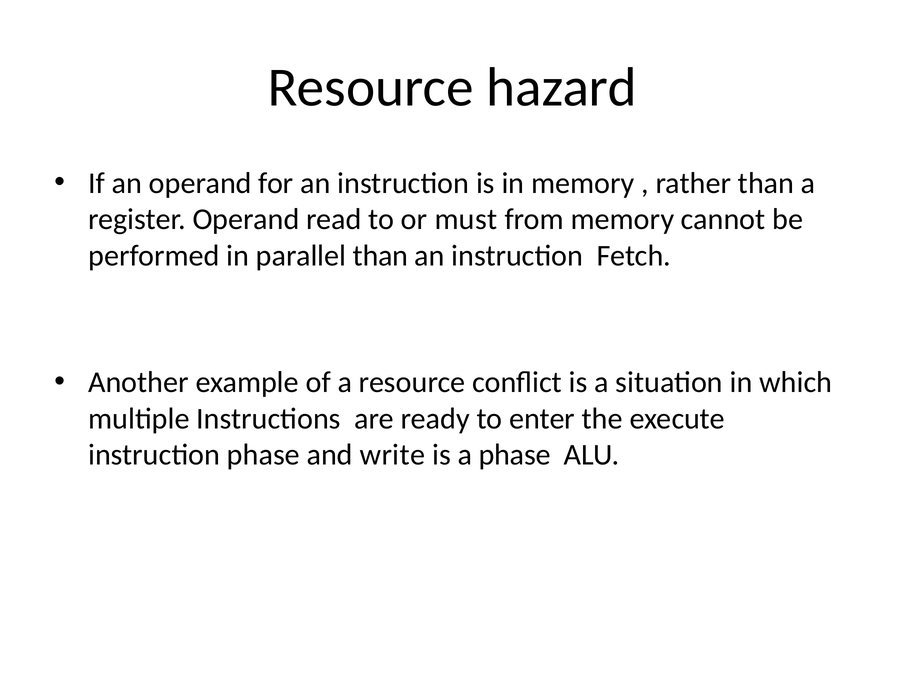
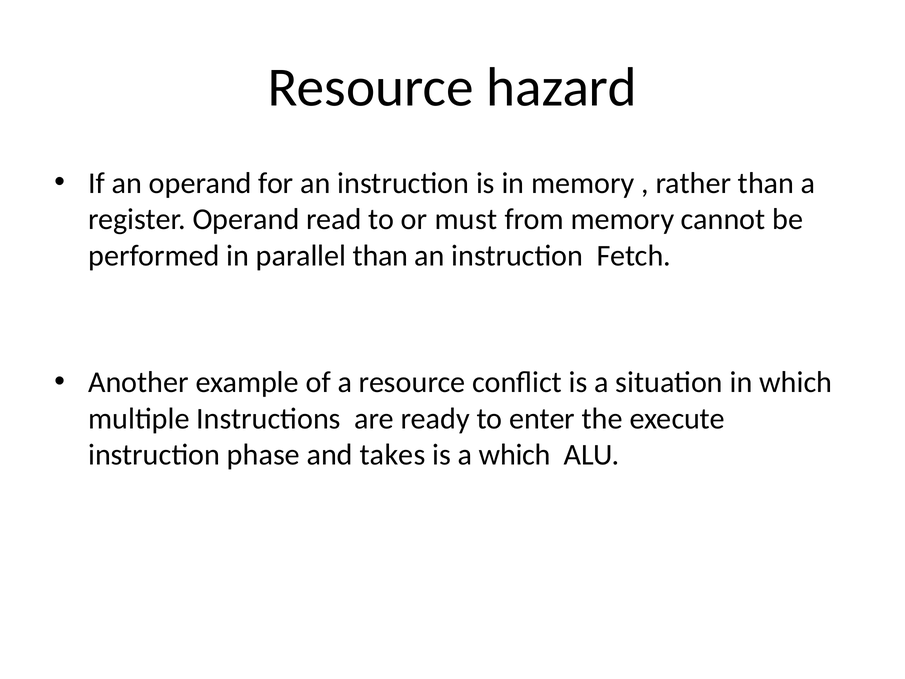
write: write -> takes (393, 455)
a phase: phase -> which (515, 455)
